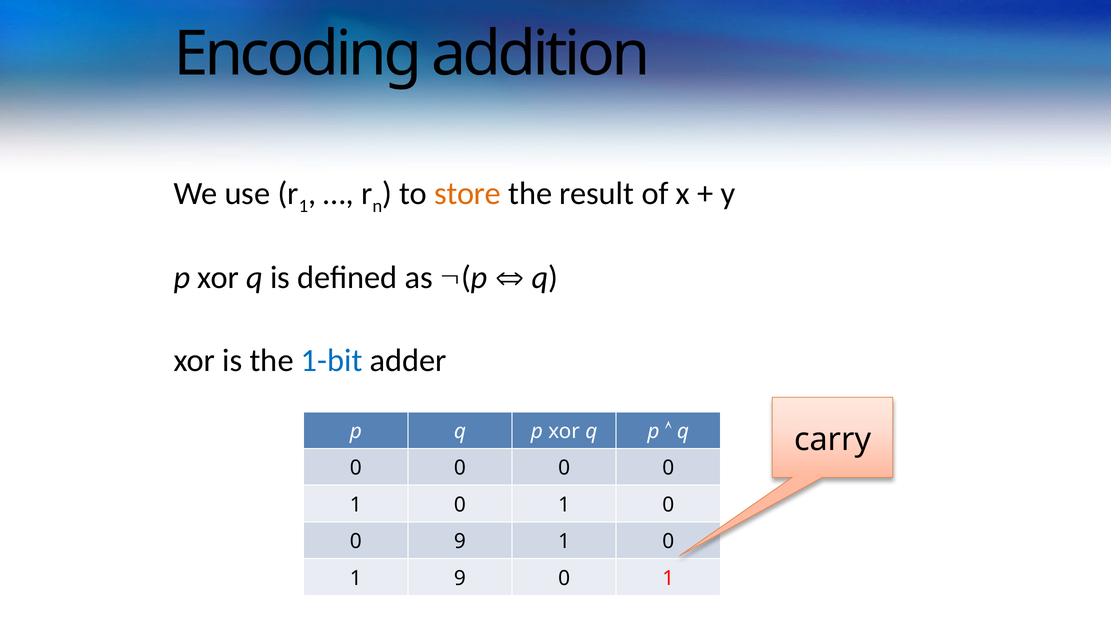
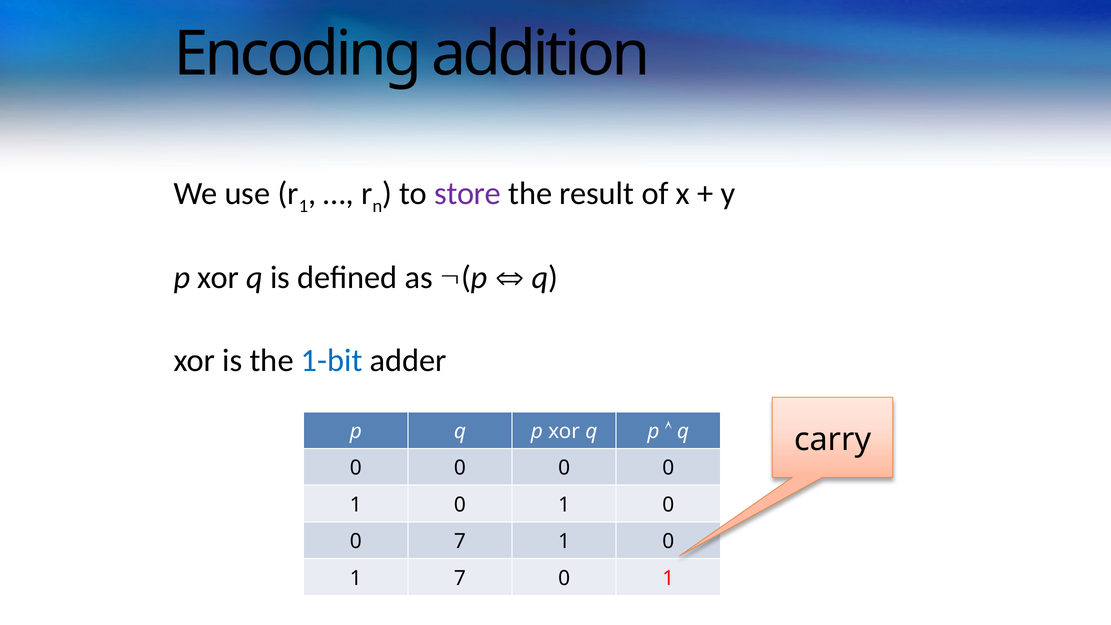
store colour: orange -> purple (468, 194)
0 9: 9 -> 7 (460, 541)
1 9: 9 -> 7 (460, 578)
